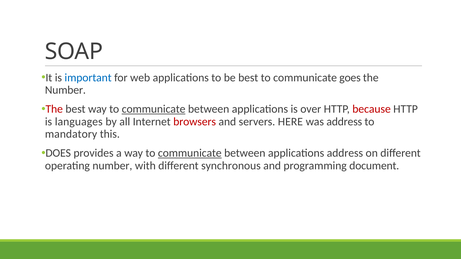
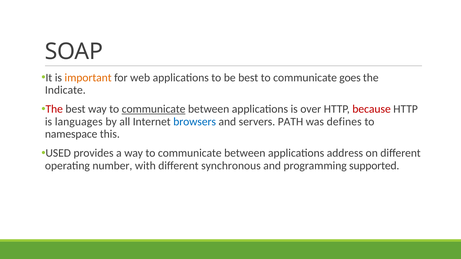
important colour: blue -> orange (88, 78)
Number: Number -> Indicate (65, 90)
browsers colour: red -> blue (195, 122)
HERE: HERE -> PATH (290, 122)
was address: address -> defines (344, 122)
mandatory: mandatory -> namespace (71, 134)
DOES: DOES -> USED (58, 153)
communicate underline: present -> none (190, 153)
document: document -> supported (374, 166)
